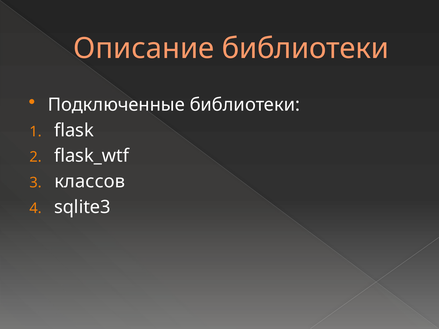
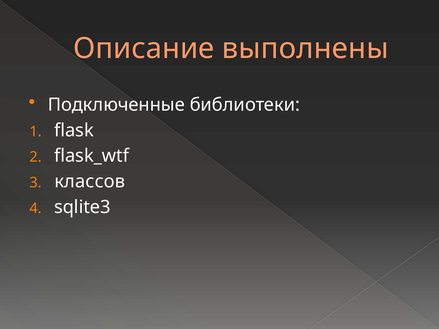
Описание библиотеки: библиотеки -> выполнены (305, 48)
